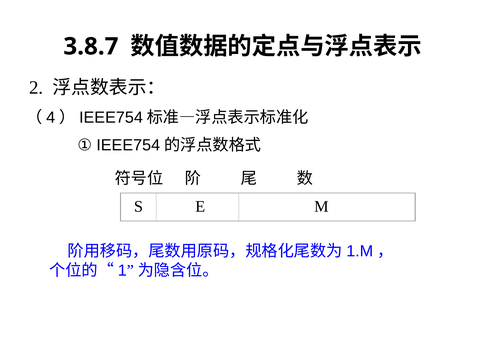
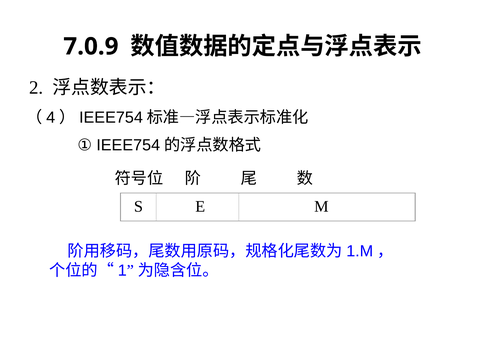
3.8.7: 3.8.7 -> 7.0.9 (91, 47)
